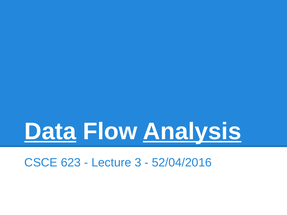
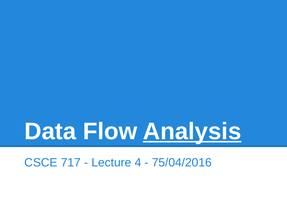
Data underline: present -> none (50, 132)
623: 623 -> 717 (71, 163)
3: 3 -> 4 (138, 163)
52/04/2016: 52/04/2016 -> 75/04/2016 (182, 163)
